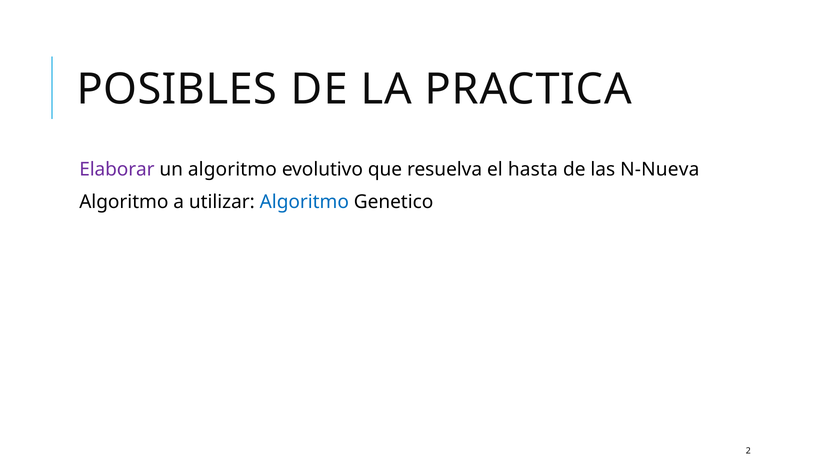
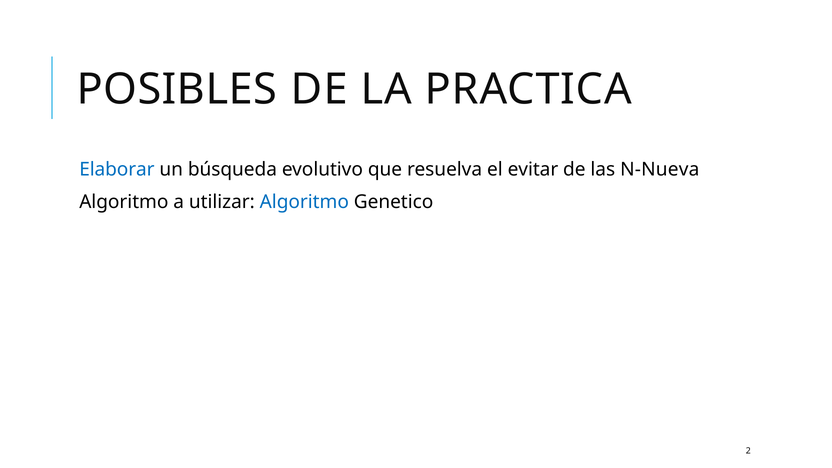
Elaborar colour: purple -> blue (117, 169)
un algoritmo: algoritmo -> búsqueda (232, 169)
hasta: hasta -> evitar (533, 169)
